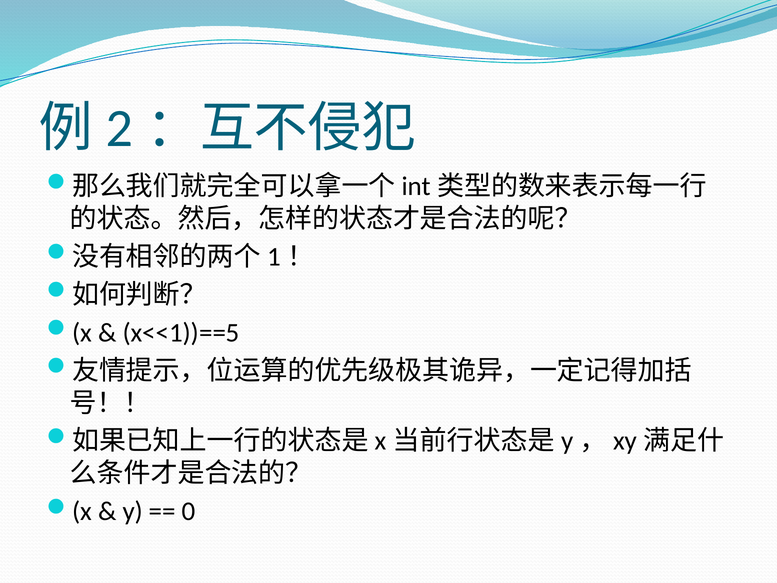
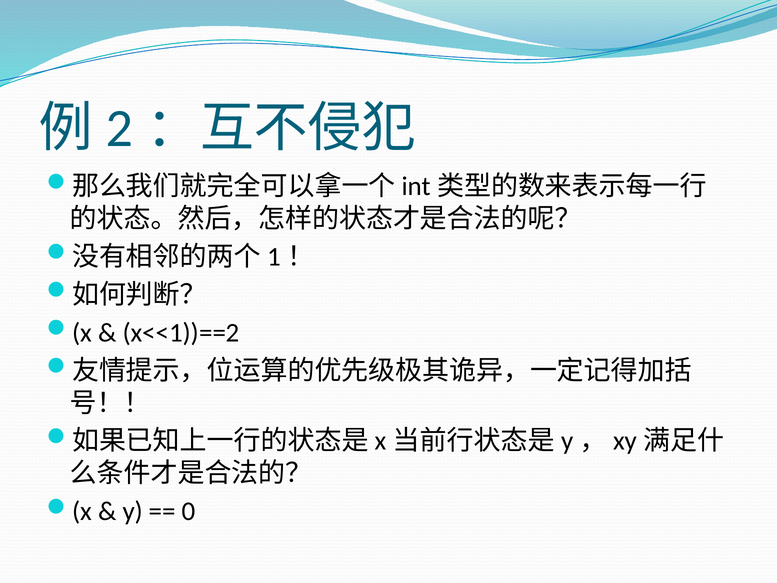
x<<1))==5: x<<1))==5 -> x<<1))==2 (181, 333)
